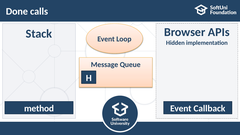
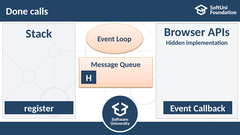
method: method -> register (39, 108)
